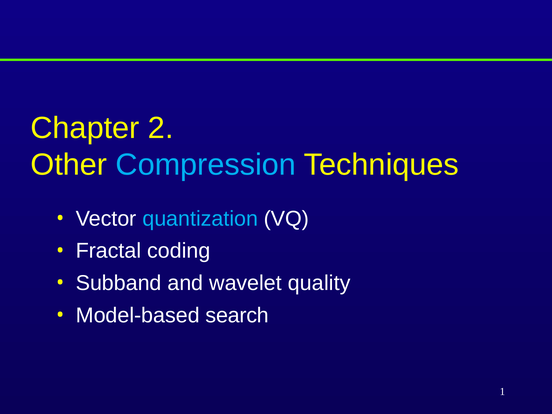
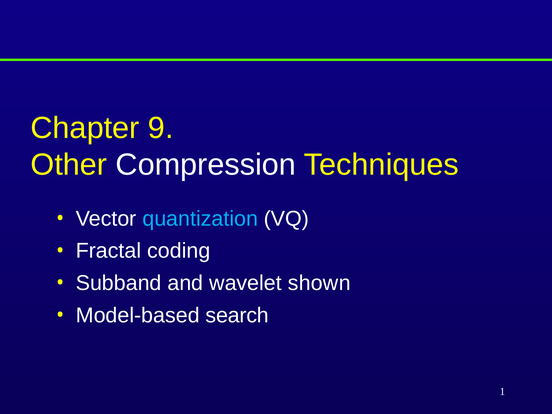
2: 2 -> 9 (161, 128)
Compression colour: light blue -> white (206, 165)
quality: quality -> shown (319, 283)
